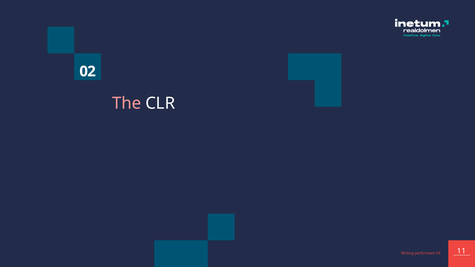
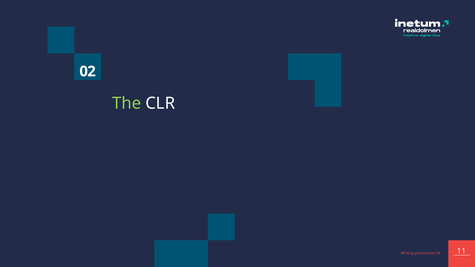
The colour: pink -> light green (127, 103)
